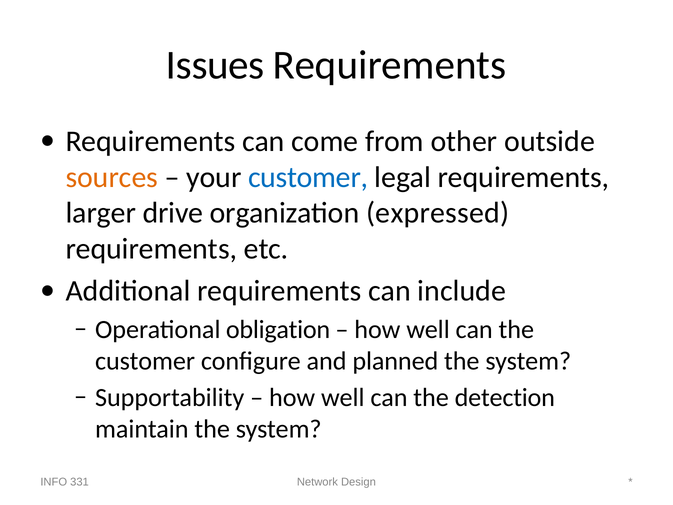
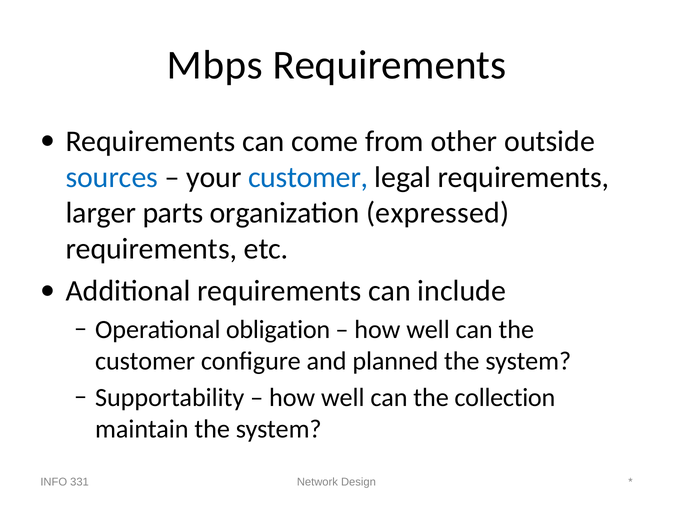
Issues: Issues -> Mbps (215, 65)
sources colour: orange -> blue (112, 177)
drive: drive -> parts (173, 213)
detection: detection -> collection (505, 398)
